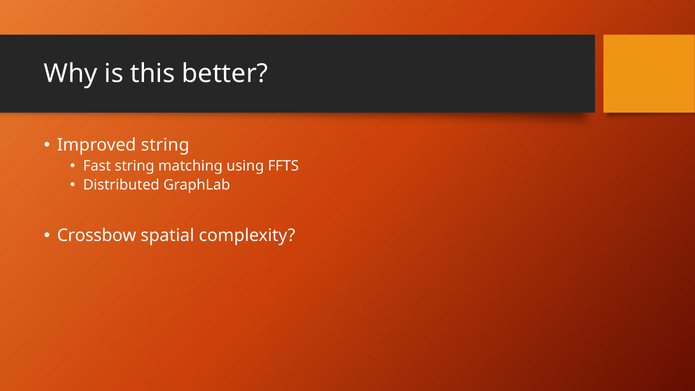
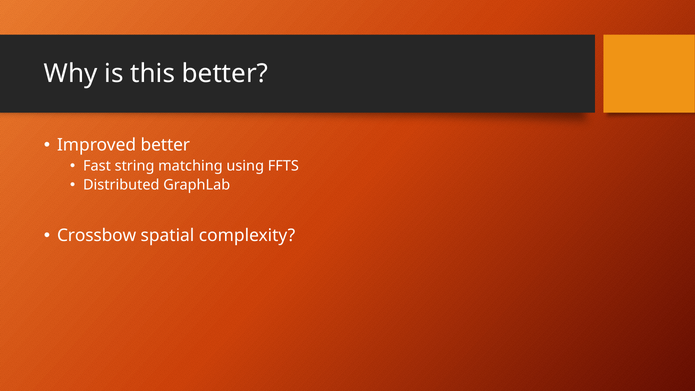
Improved string: string -> better (165, 145)
